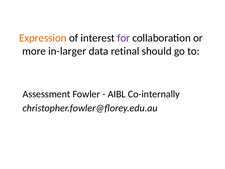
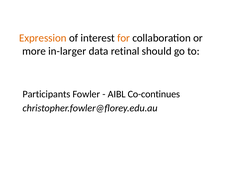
for colour: purple -> orange (124, 38)
Assessment: Assessment -> Participants (46, 94)
Co-internally: Co-internally -> Co-continues (154, 94)
